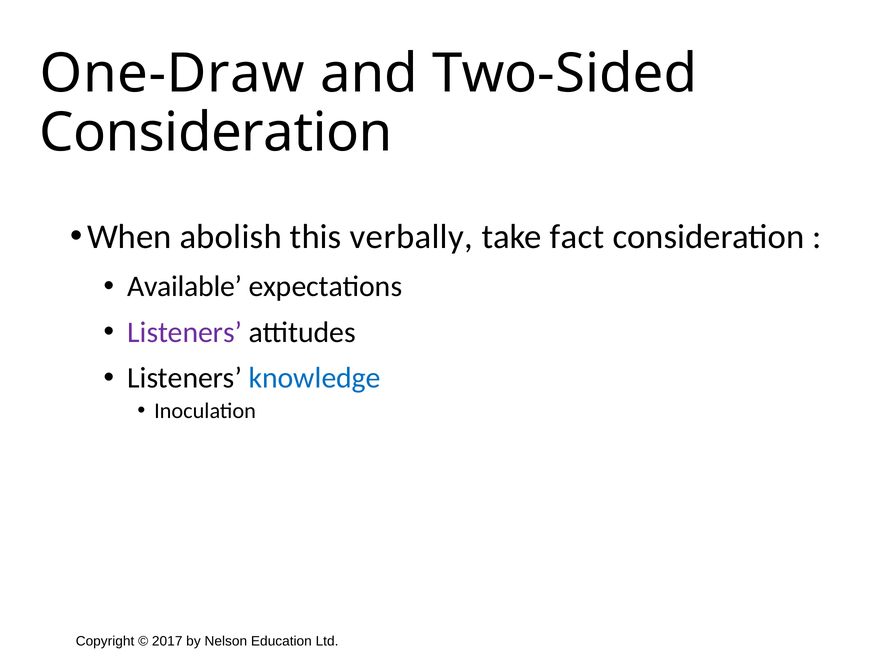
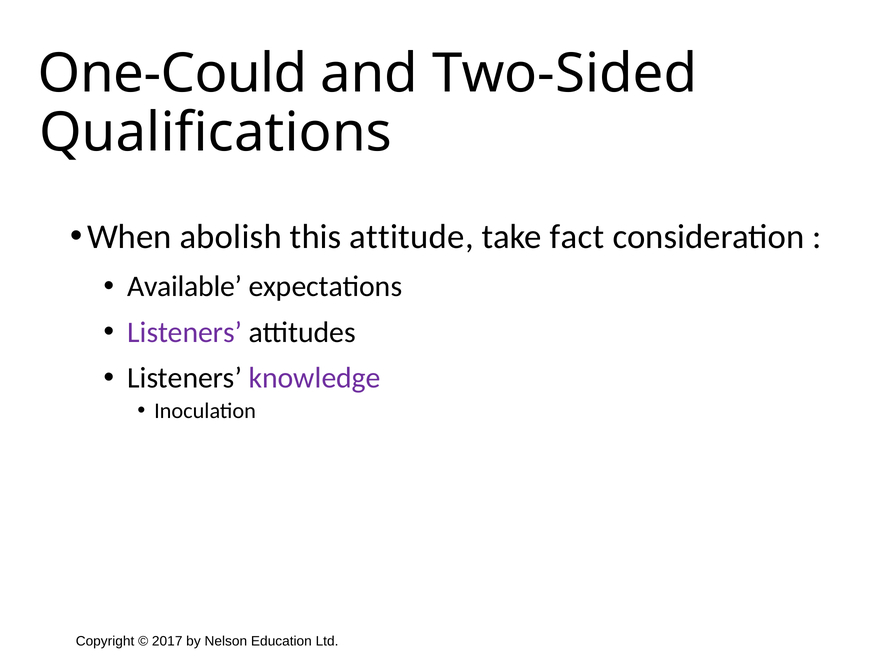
One-Draw: One-Draw -> One-Could (173, 74)
Consideration: Consideration -> Qualifications (216, 133)
verbally: verbally -> attitude (411, 237)
knowledge colour: blue -> purple (315, 378)
